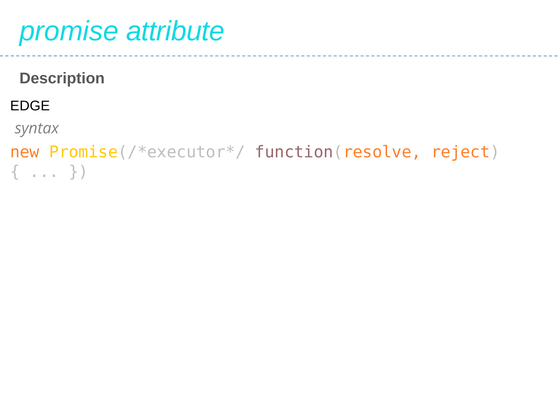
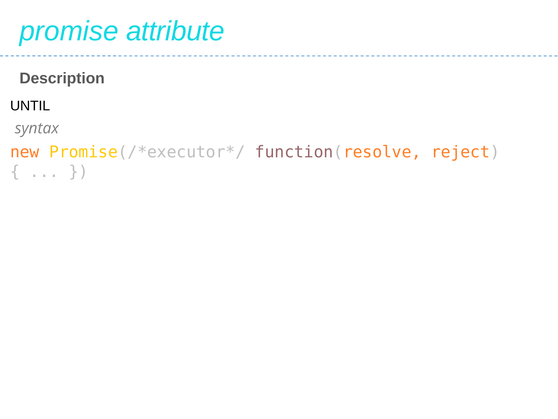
EDGE: EDGE -> UNTIL (30, 106)
